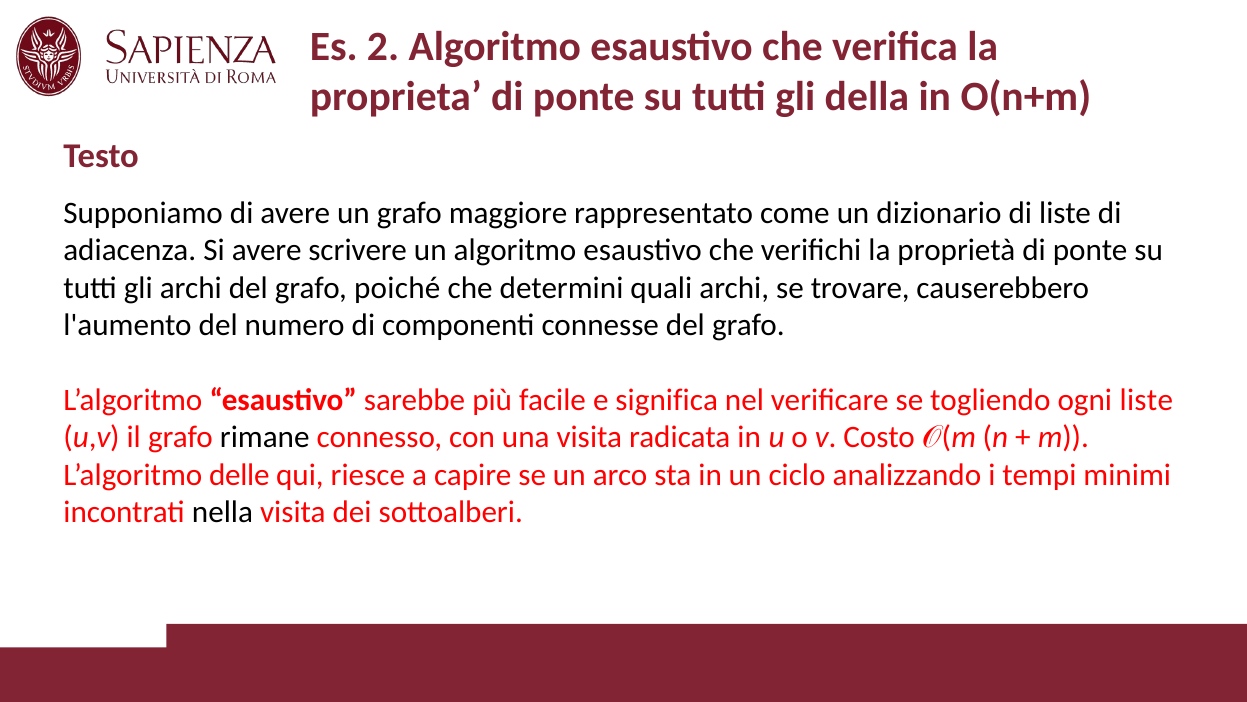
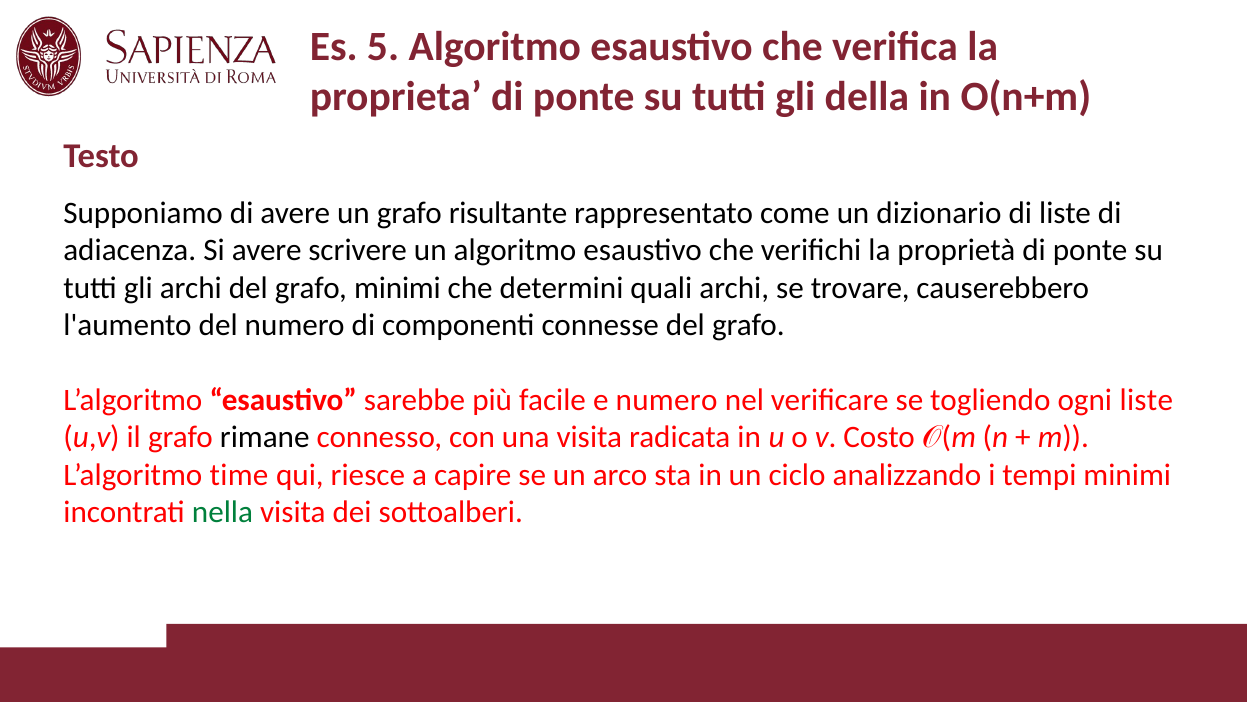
2: 2 -> 5 (383, 47)
maggiore: maggiore -> risultante (508, 213)
grafo poiché: poiché -> minimi (397, 288)
e significa: significa -> numero (667, 400)
delle: delle -> time (239, 475)
nella colour: black -> green (222, 512)
